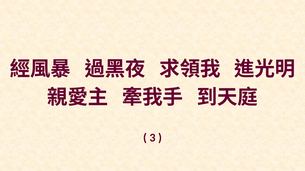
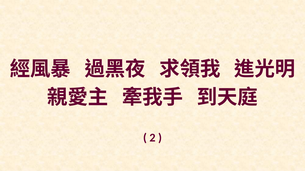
3: 3 -> 2 (152, 138)
